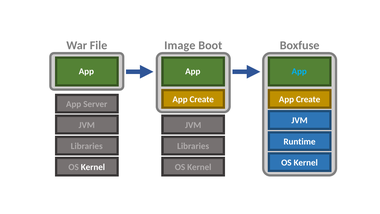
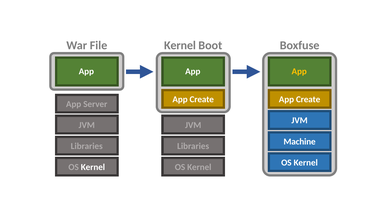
Image: Image -> Kernel (180, 45)
App colour: light blue -> yellow (299, 71)
Runtime: Runtime -> Machine (300, 141)
